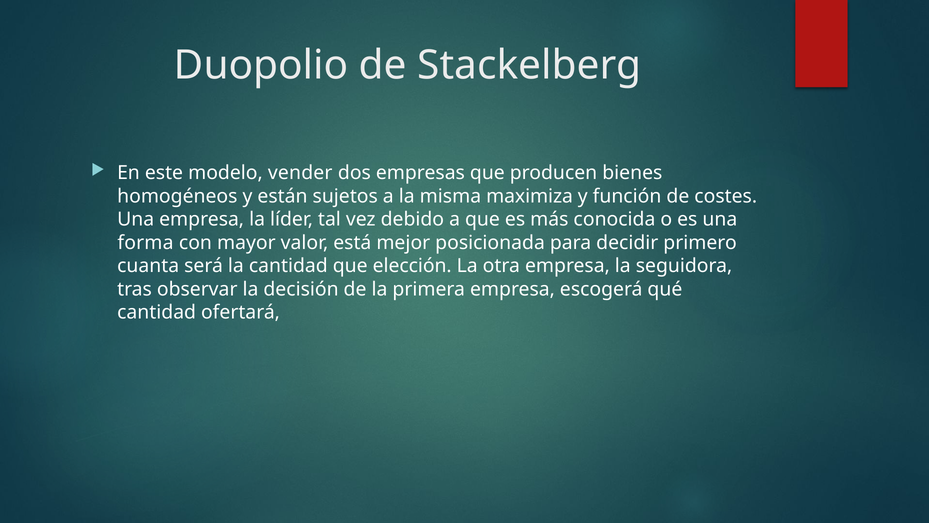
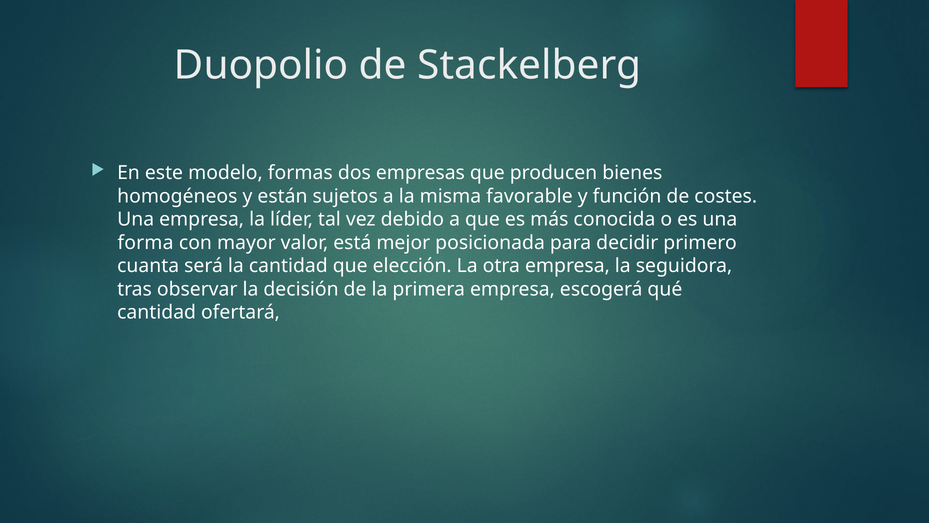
vender: vender -> formas (300, 173)
maximiza: maximiza -> favorable (529, 196)
